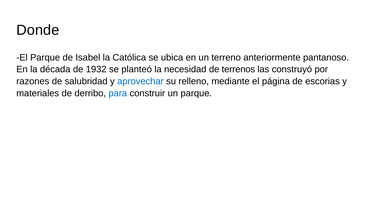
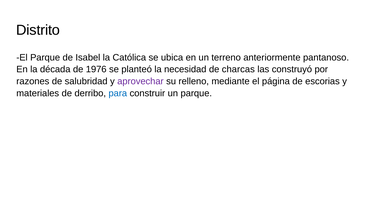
Donde: Donde -> Distrito (38, 30)
1932: 1932 -> 1976 (96, 69)
terrenos: terrenos -> charcas (238, 69)
aprovechar colour: blue -> purple (140, 81)
